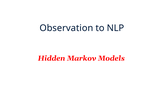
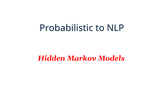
Observation: Observation -> Probabilistic (66, 28)
